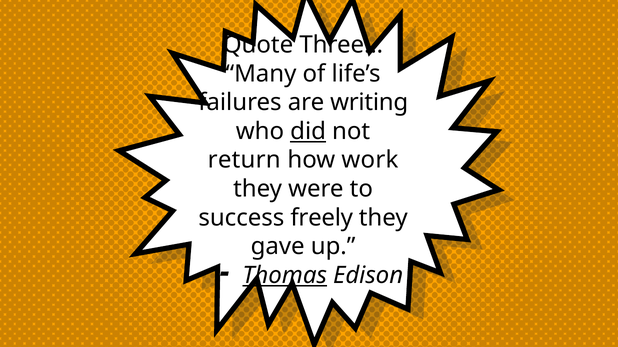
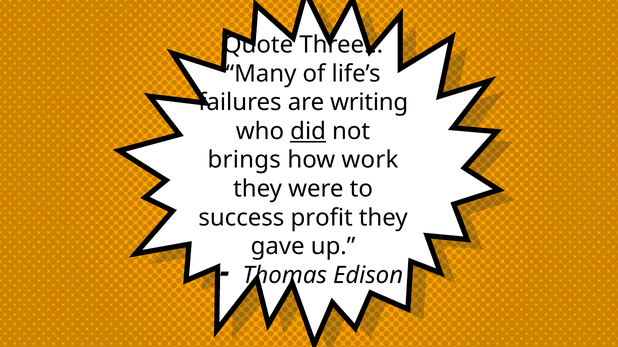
return: return -> brings (244, 160)
freely: freely -> profit (322, 218)
Thomas underline: present -> none (285, 276)
